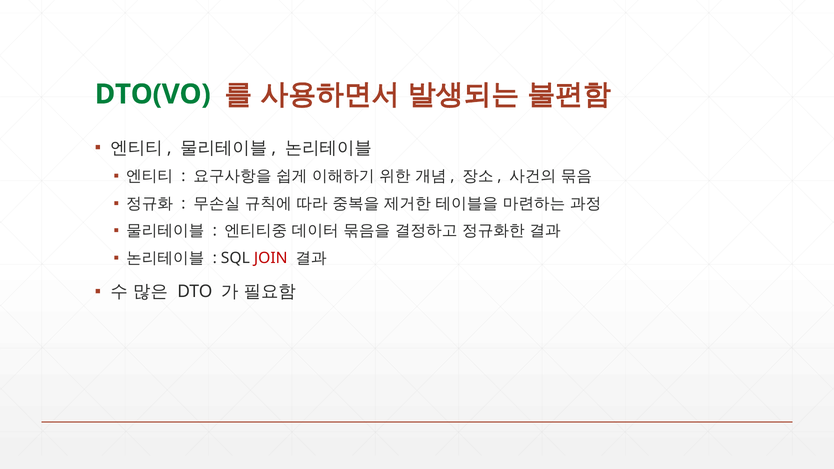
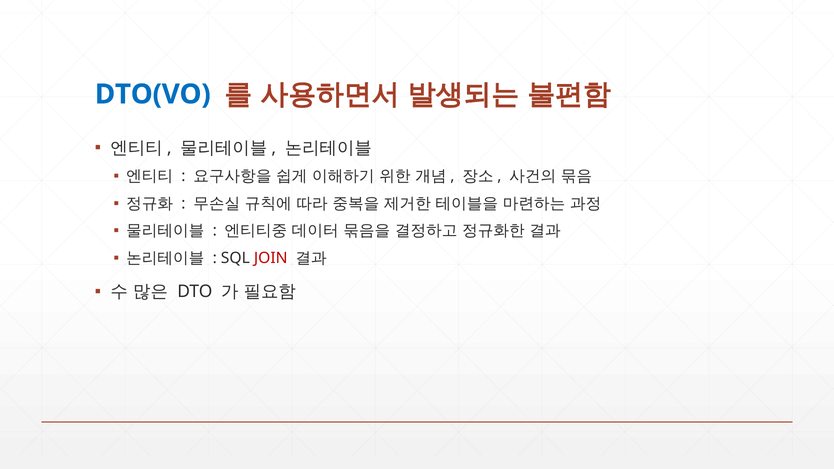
DTO(VO colour: green -> blue (153, 94)
